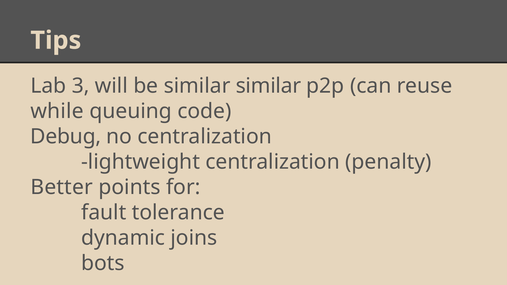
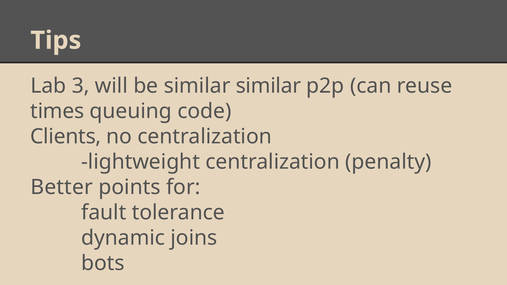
while: while -> times (57, 111)
Debug: Debug -> Clients (66, 136)
